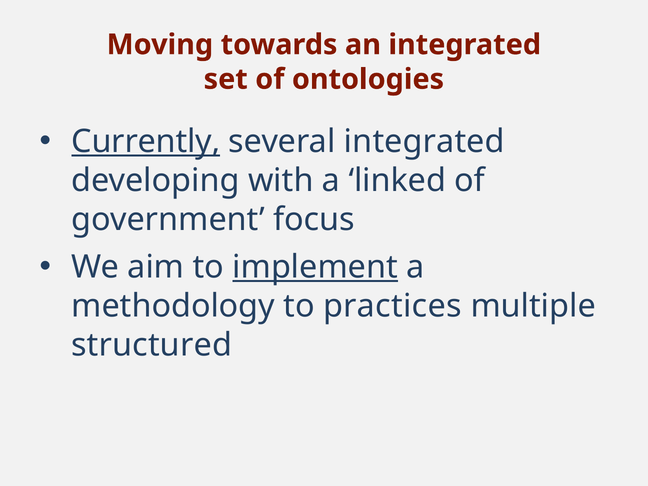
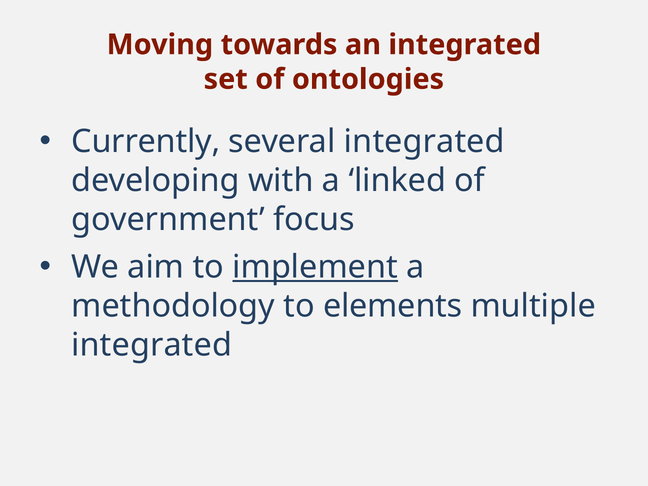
Currently underline: present -> none (146, 142)
practices: practices -> elements (393, 306)
structured: structured -> integrated (152, 345)
